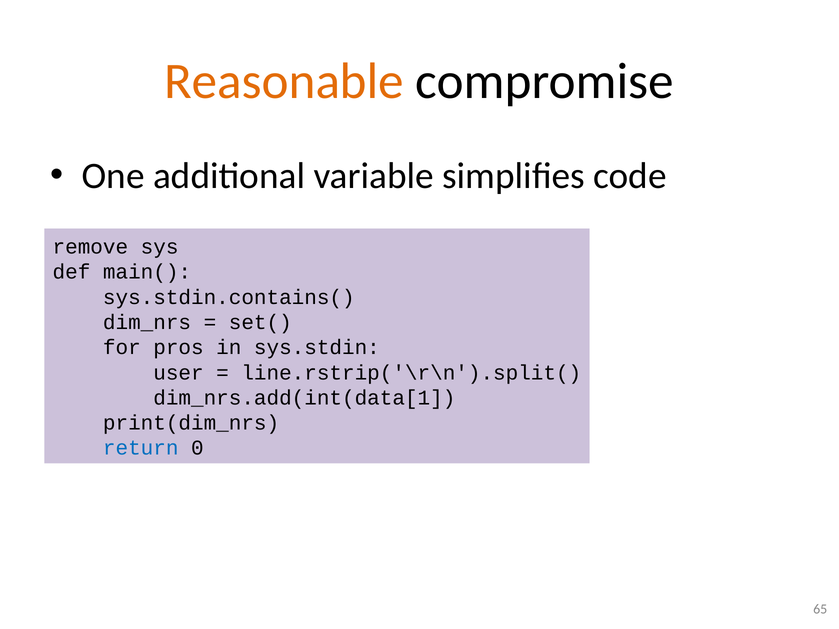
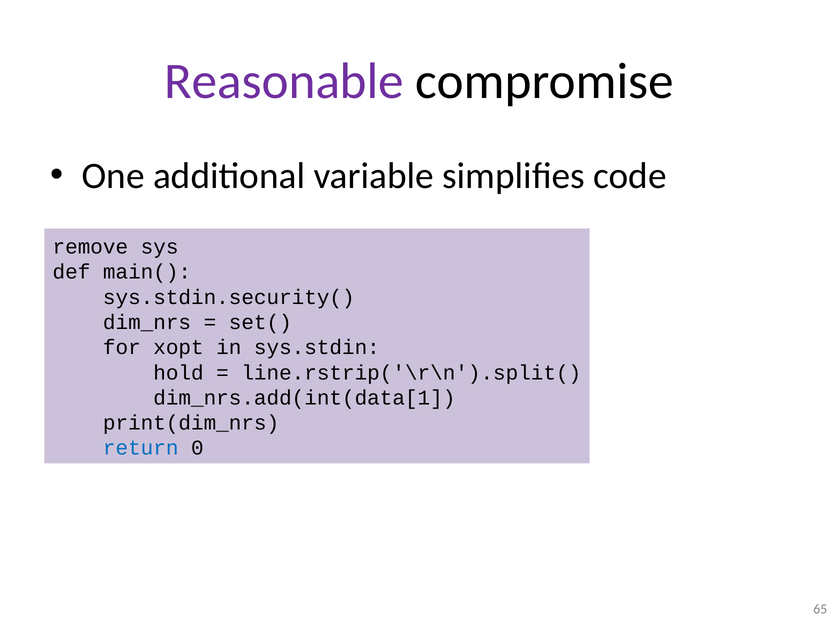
Reasonable colour: orange -> purple (284, 81)
sys.stdin.contains(: sys.stdin.contains( -> sys.stdin.security( (229, 297)
pros: pros -> xopt (178, 348)
user: user -> hold (178, 373)
